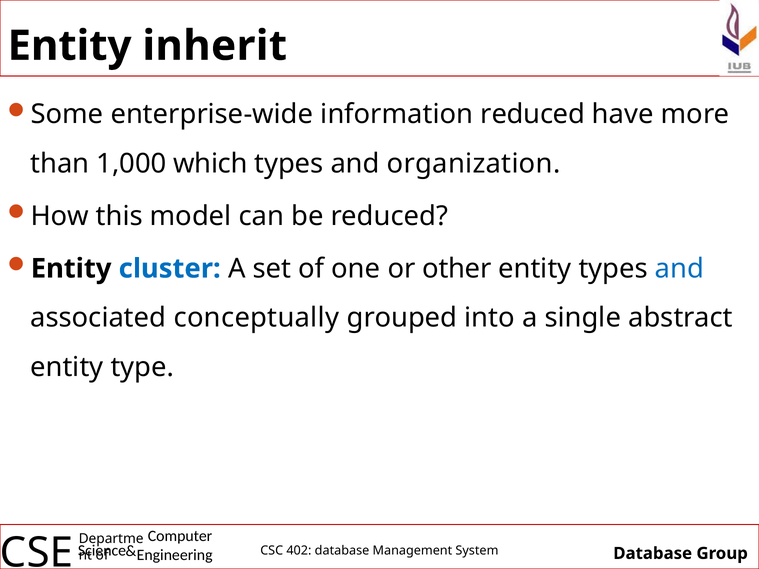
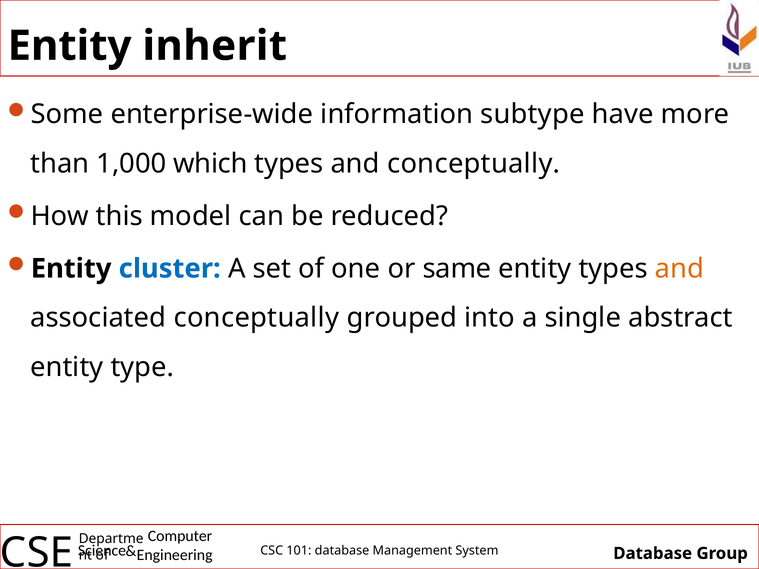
information reduced: reduced -> subtype (533, 114)
and organization: organization -> conceptually (474, 164)
other: other -> same (457, 269)
and colour: blue -> orange (680, 269)
402: 402 -> 101 (299, 551)
